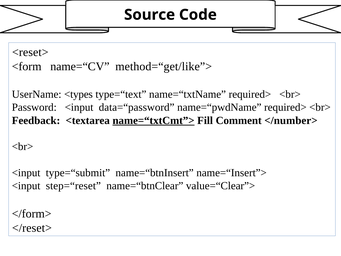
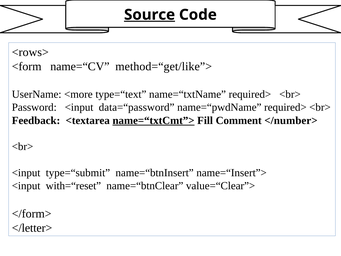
Source underline: none -> present (150, 15)
<reset>: <reset> -> <rows> (30, 52)
<types: <types -> <more (78, 94)
step=“reset: step=“reset -> with=“reset (73, 186)
</reset>: </reset> -> </letter> (32, 228)
